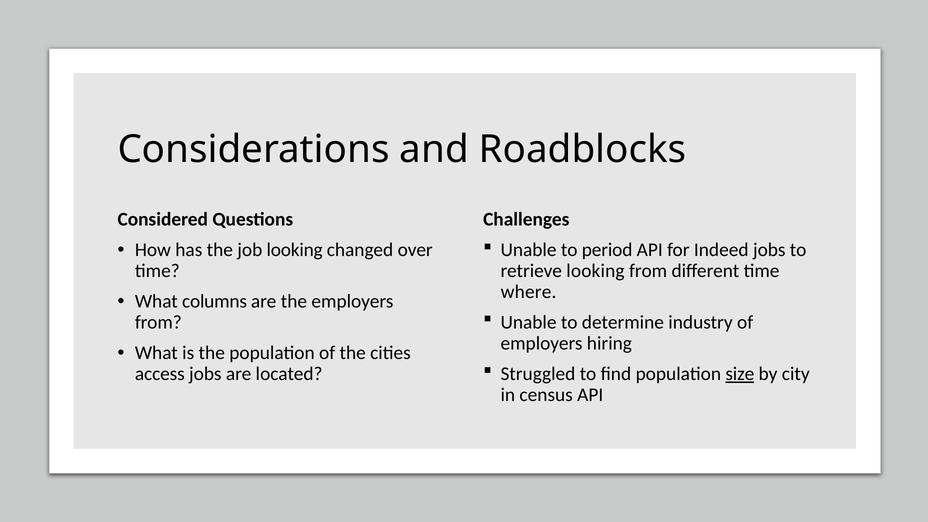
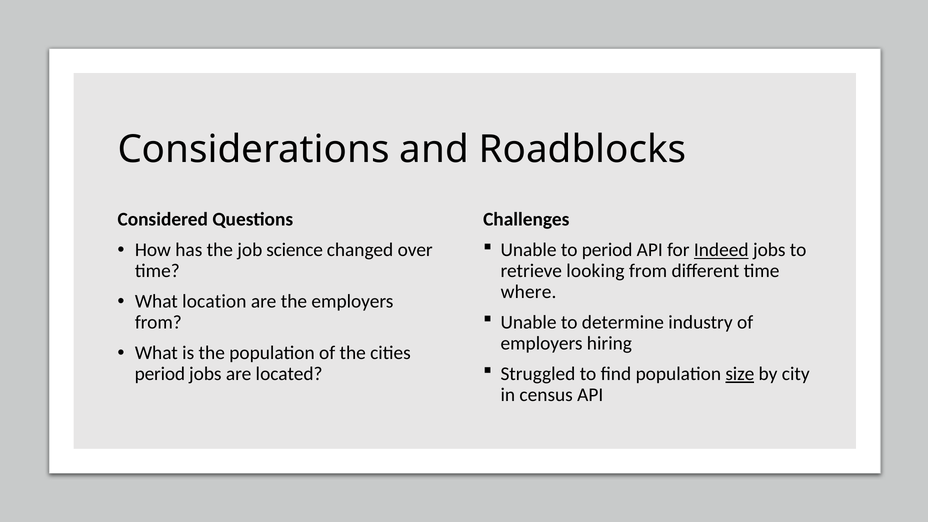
Indeed underline: none -> present (721, 250)
job looking: looking -> science (295, 250)
columns: columns -> location (214, 302)
access: access -> period (160, 374)
